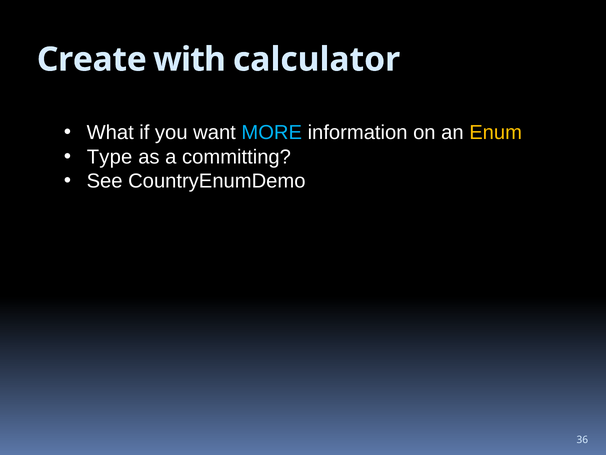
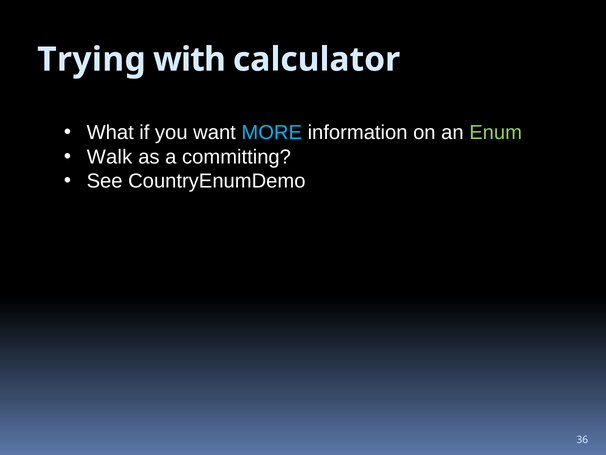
Create: Create -> Trying (91, 59)
Enum colour: yellow -> light green (496, 133)
Type: Type -> Walk (110, 157)
